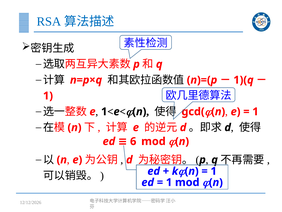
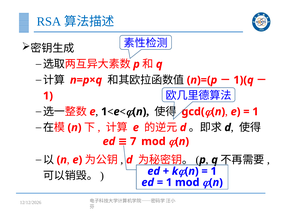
6: 6 -> 7 (133, 141)
